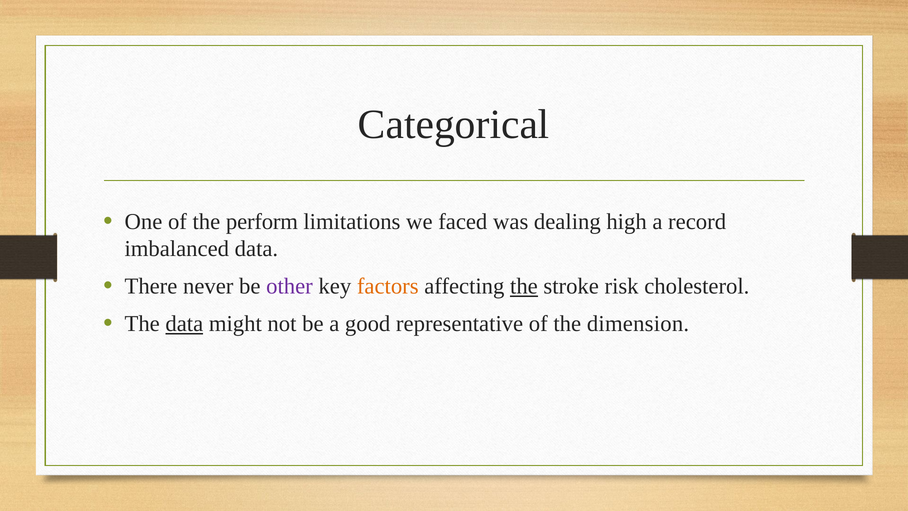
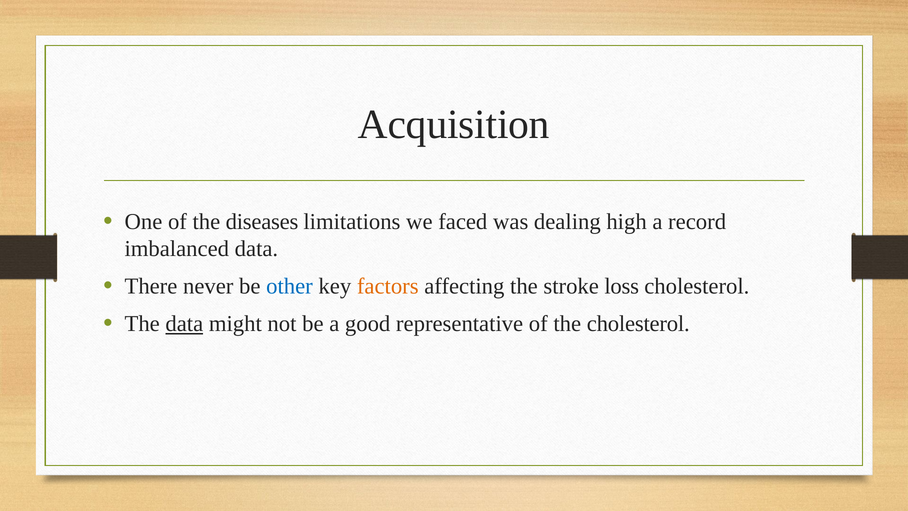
Categorical: Categorical -> Acquisition (454, 125)
perform: perform -> diseases (262, 222)
other colour: purple -> blue (289, 286)
the underline: present -> none (524, 286)
risk: risk -> loss (622, 286)
the dimension: dimension -> cholesterol (638, 324)
